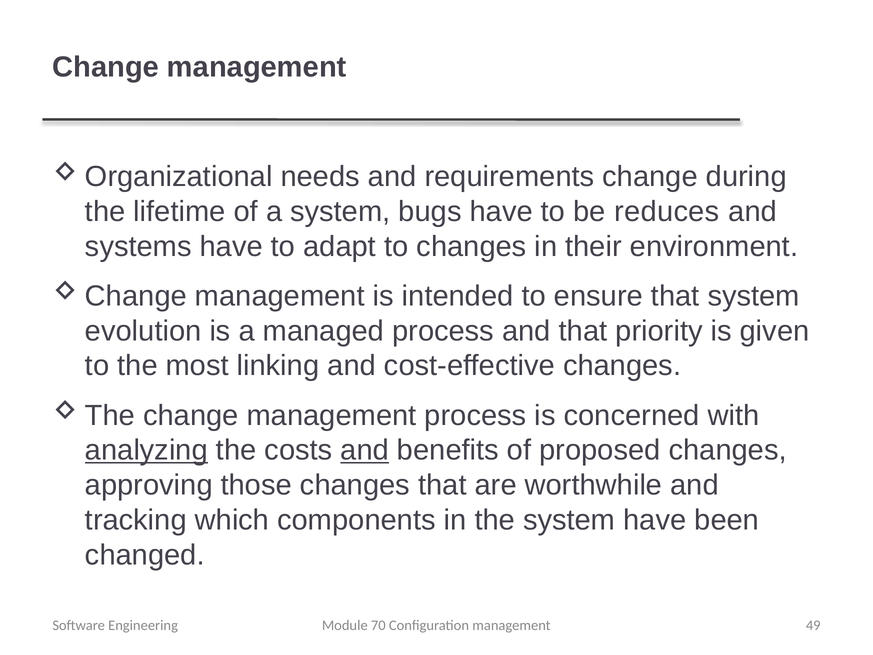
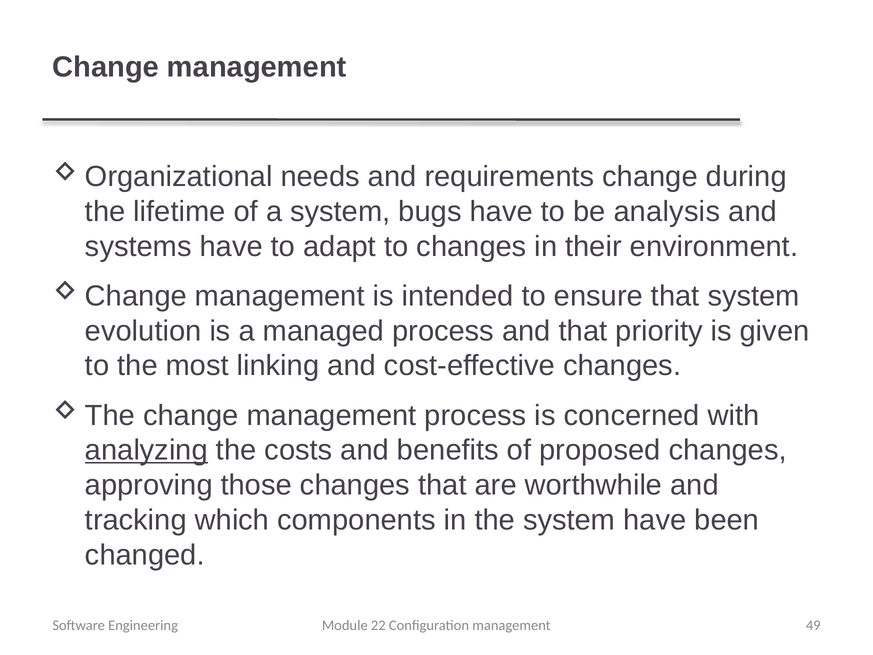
reduces: reduces -> analysis (667, 211)
and underline: present -> none (365, 450)
70: 70 -> 22 (378, 625)
